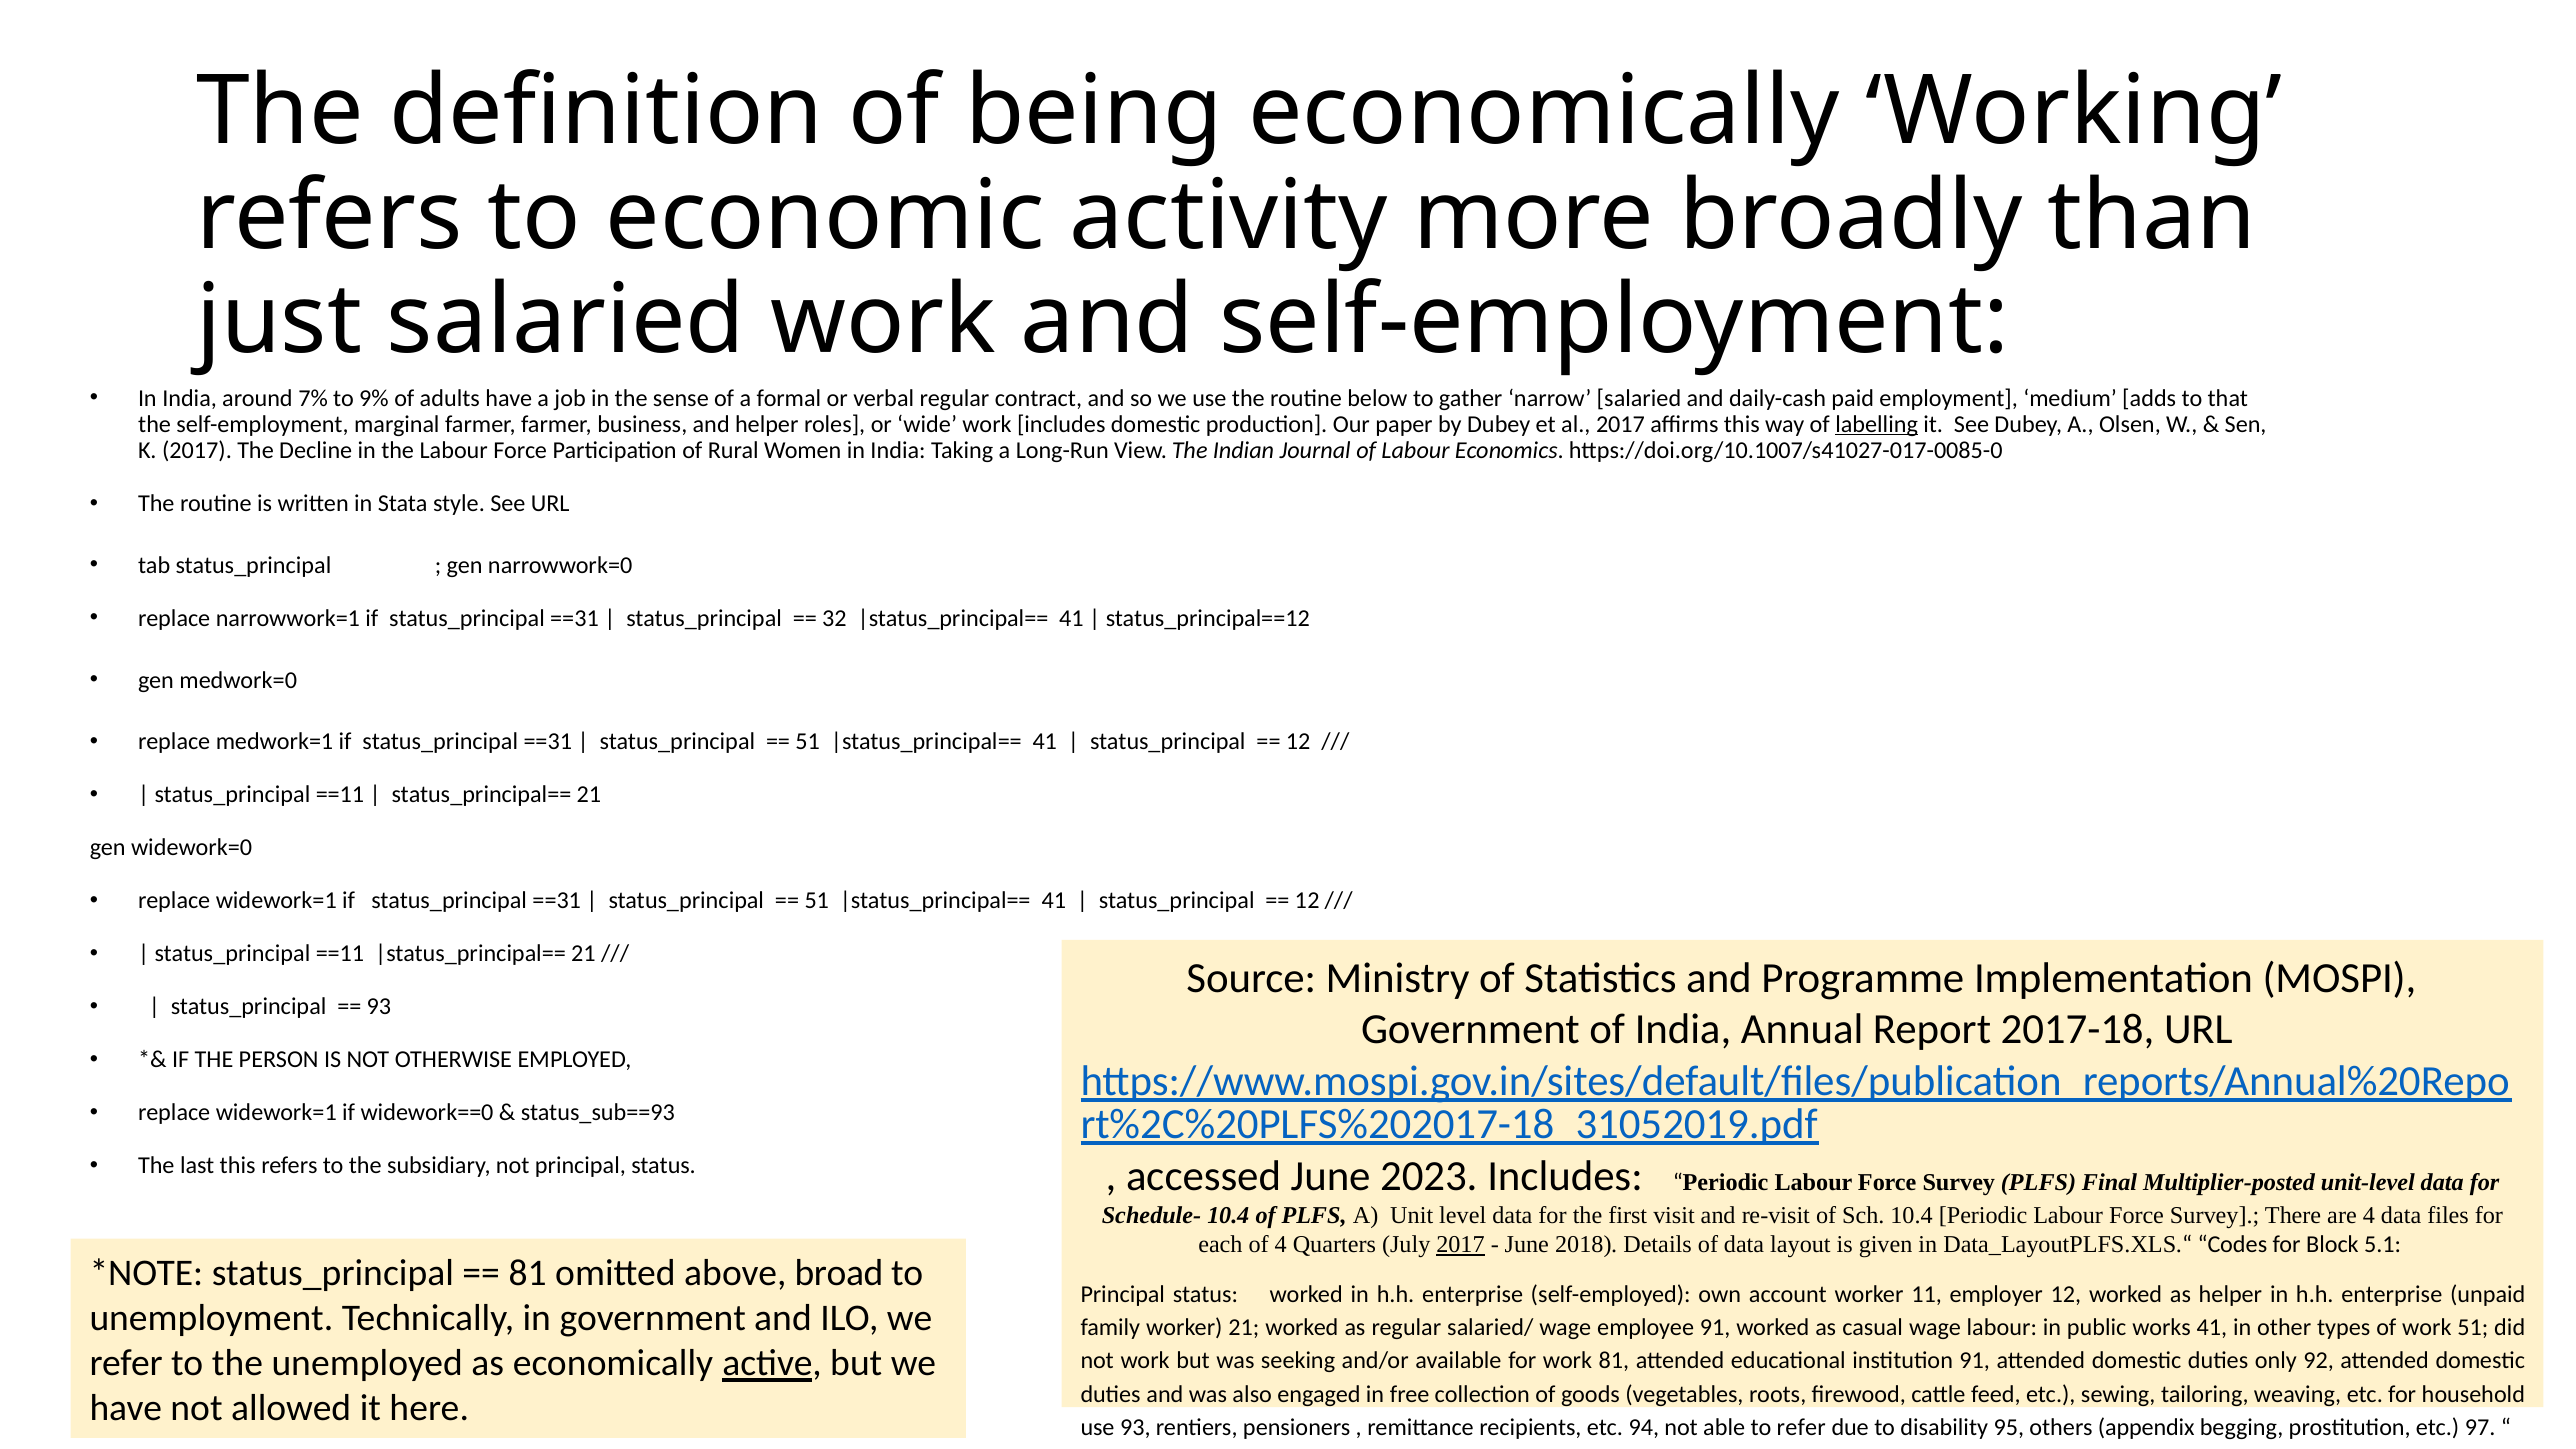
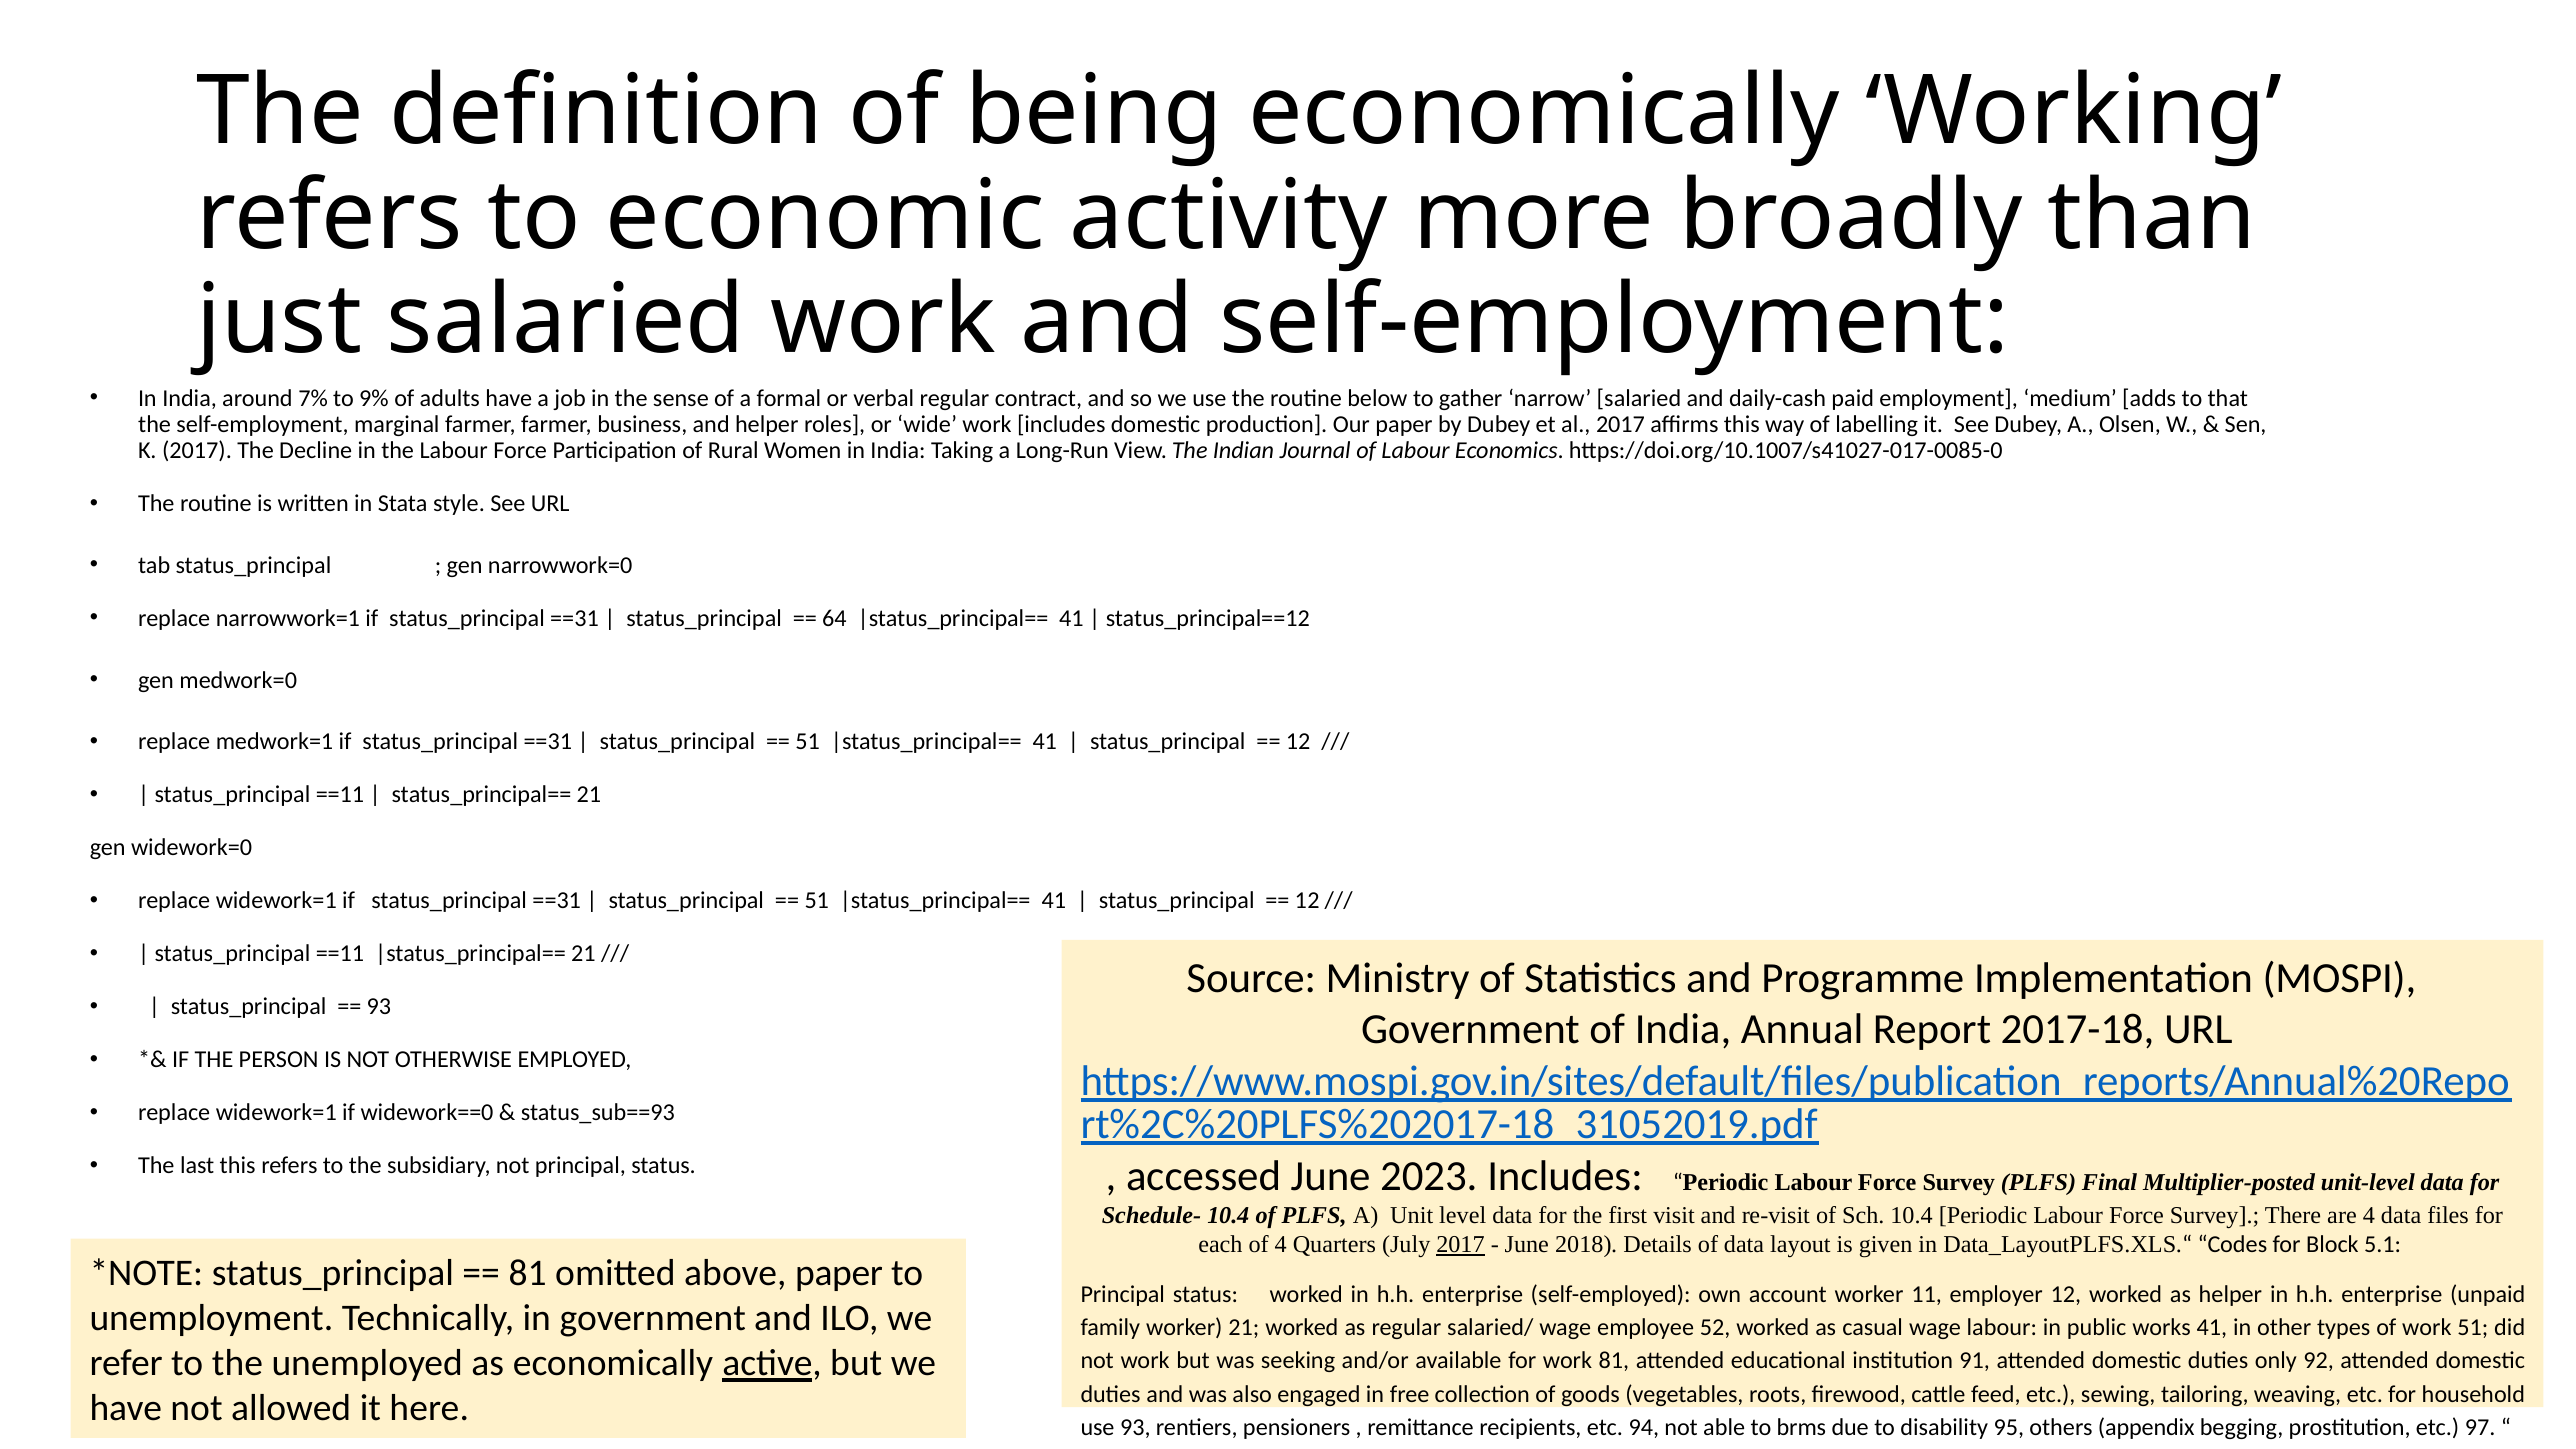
labelling underline: present -> none (1877, 424)
32: 32 -> 64 (834, 618)
above broad: broad -> paper (839, 1273)
employee 91: 91 -> 52 (1715, 1327)
to refer: refer -> brms (1801, 1428)
